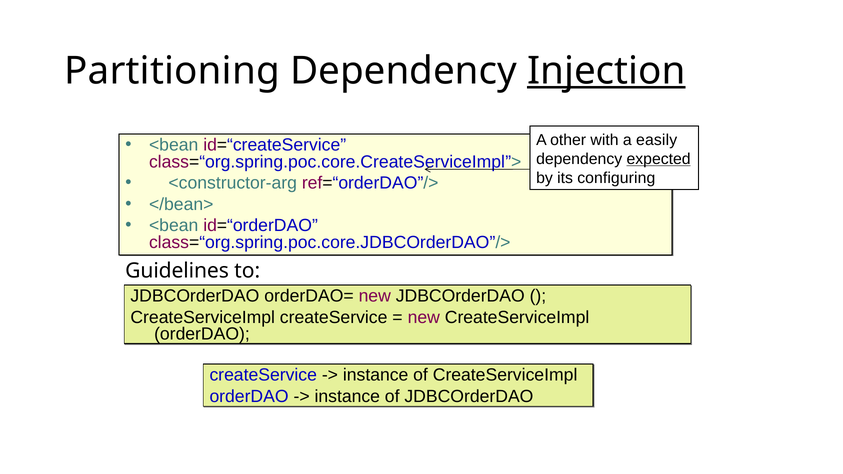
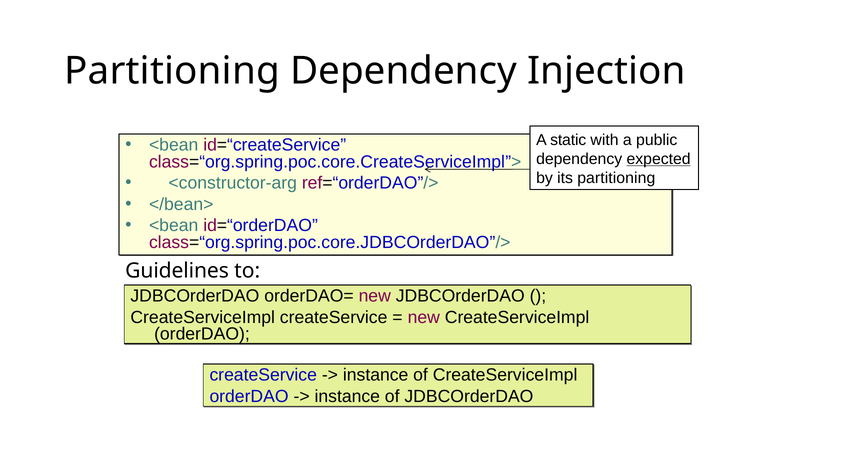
Injection underline: present -> none (606, 71)
other: other -> static (568, 140)
easily: easily -> public (657, 140)
its configuring: configuring -> partitioning (616, 178)
